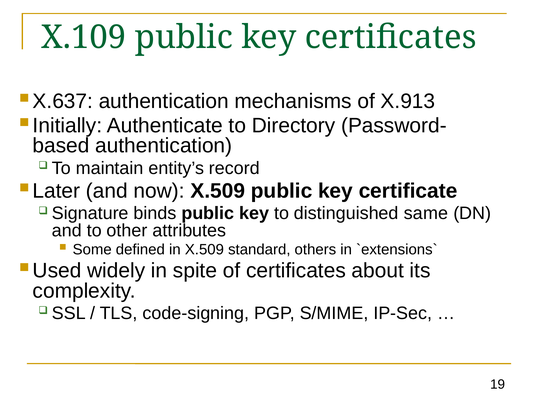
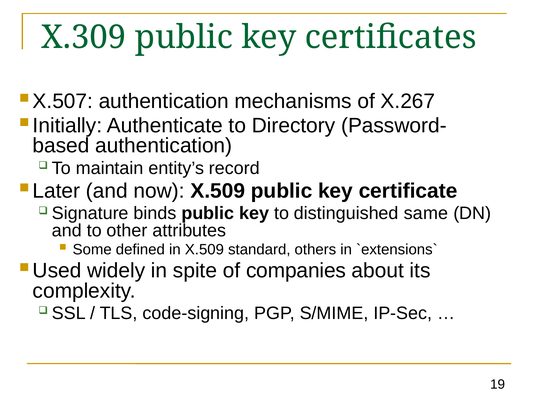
X.109: X.109 -> X.309 (84, 37)
X.637: X.637 -> X.507 (63, 101)
X.913: X.913 -> X.267 (408, 101)
of certificates: certificates -> companies (296, 270)
